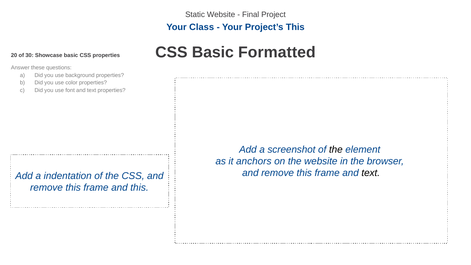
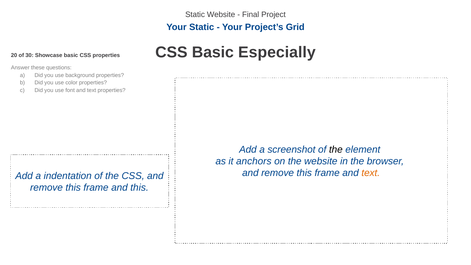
Your Class: Class -> Static (202, 27)
Project’s This: This -> Grid (295, 27)
Formatted: Formatted -> Especially (277, 52)
text colour: black -> orange (371, 173)
